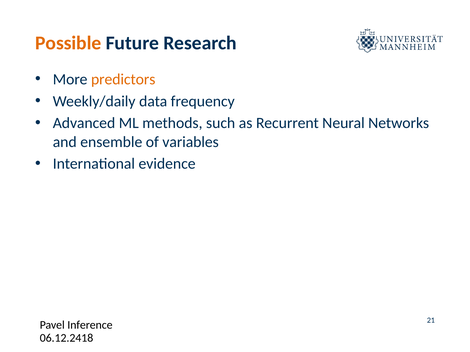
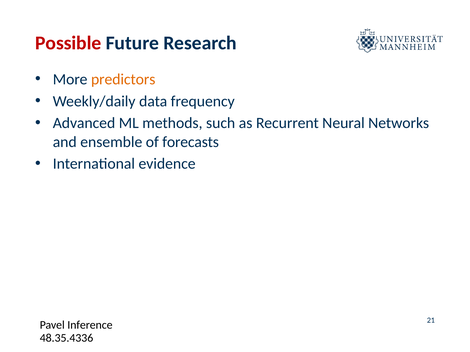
Possible colour: orange -> red (68, 43)
variables: variables -> forecasts (191, 142)
06.12.2418: 06.12.2418 -> 48.35.4336 (66, 338)
